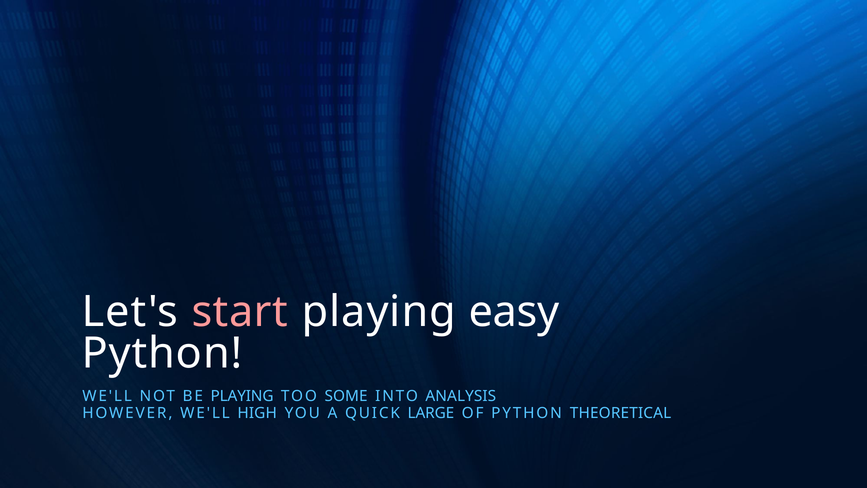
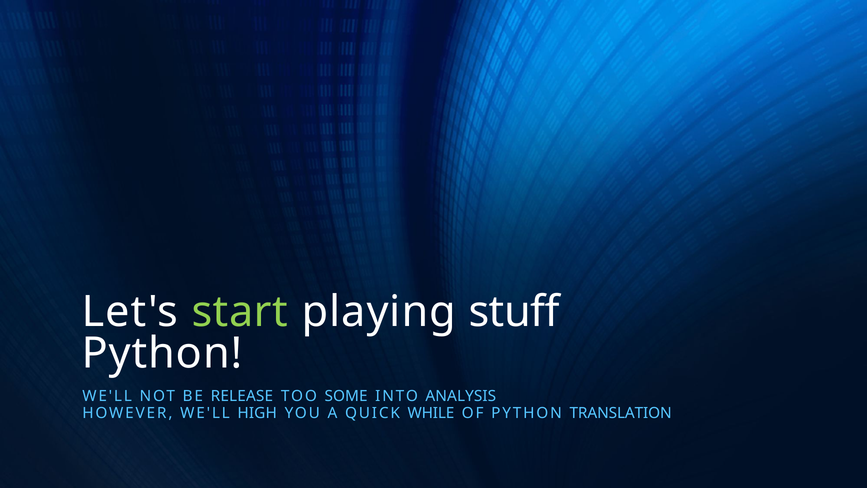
start colour: pink -> light green (240, 312)
easy: easy -> stuff (514, 312)
BE PLAYING: PLAYING -> RELEASE (242, 396)
LARGE: LARGE -> WHILE (431, 413)
THEORETICAL: THEORETICAL -> TRANSLATION (621, 413)
